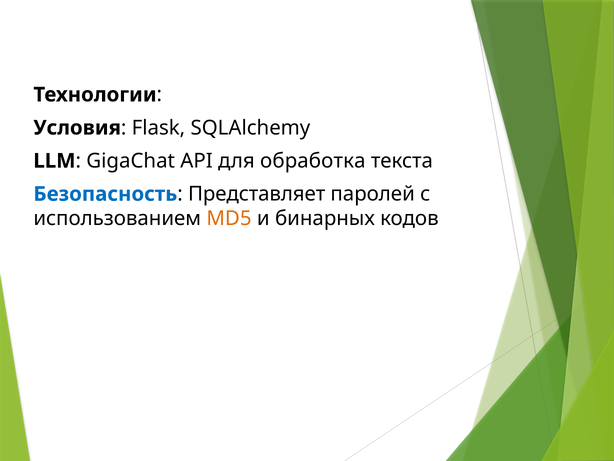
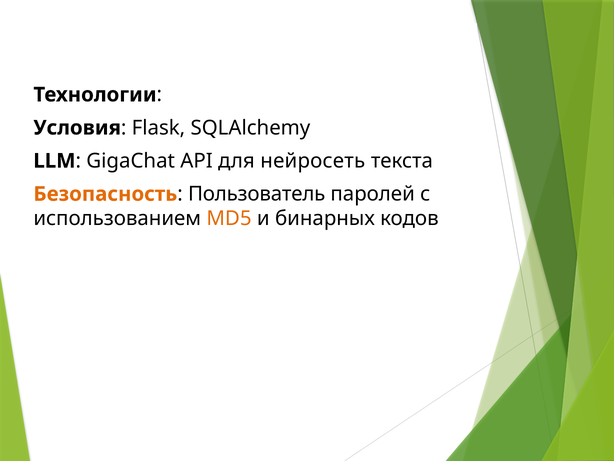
обработка: обработка -> нейросеть (313, 161)
Безопасность colour: blue -> orange (105, 194)
Представляет: Представляет -> Пользователь (257, 194)
